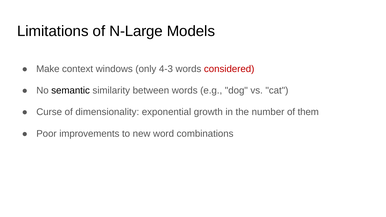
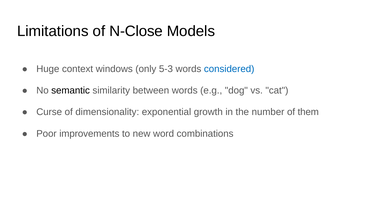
N-Large: N-Large -> N-Close (136, 31)
Make: Make -> Huge (48, 69)
4-3: 4-3 -> 5-3 (166, 69)
considered colour: red -> blue (229, 69)
